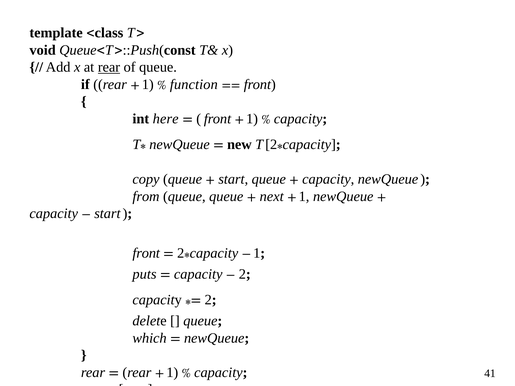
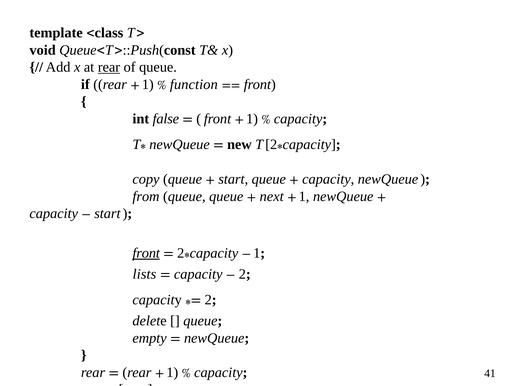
here: here -> false (166, 119)
front underline: none -> present (146, 253)
puts: puts -> lists (144, 274)
which: which -> empty (150, 338)
